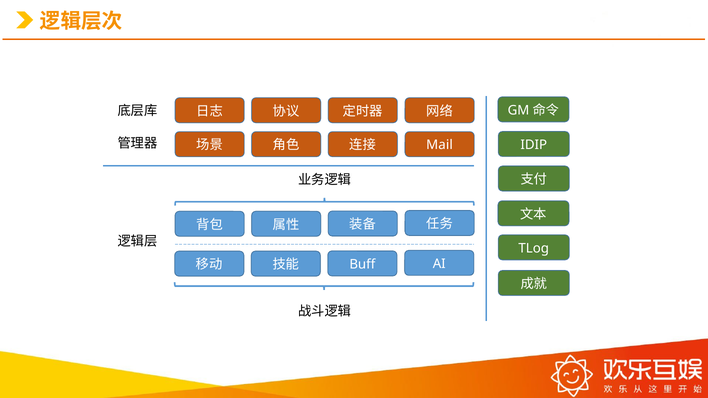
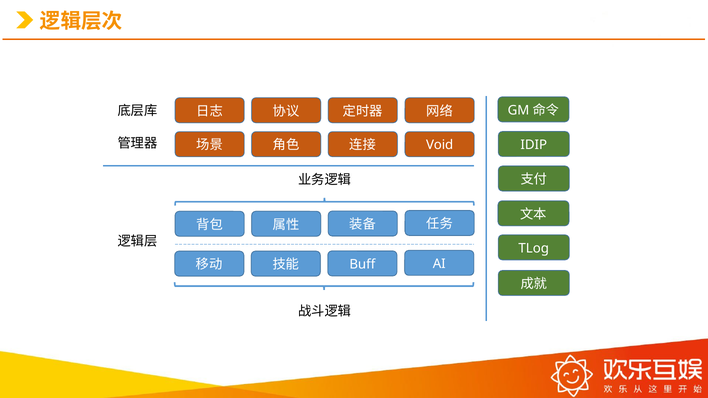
Mail: Mail -> Void (440, 145)
